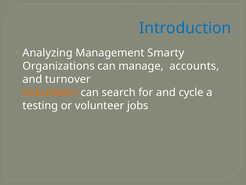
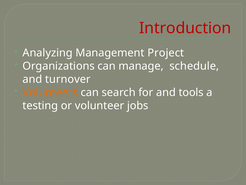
Introduction colour: blue -> red (185, 28)
Smarty: Smarty -> Project (166, 53)
accounts: accounts -> schedule (194, 66)
cycle: cycle -> tools (191, 92)
